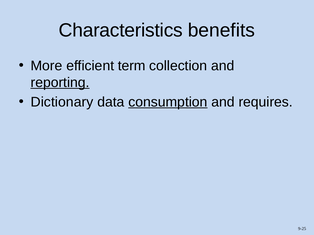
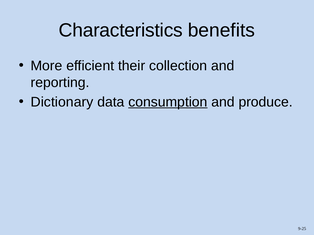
term: term -> their (132, 66)
reporting underline: present -> none (60, 83)
requires: requires -> produce (266, 102)
